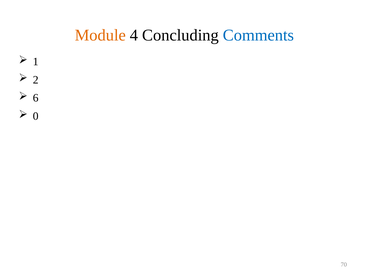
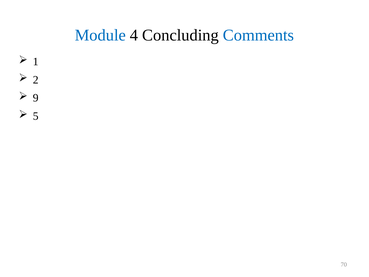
Module colour: orange -> blue (100, 35)
6: 6 -> 9 (36, 98)
0: 0 -> 5 (36, 116)
